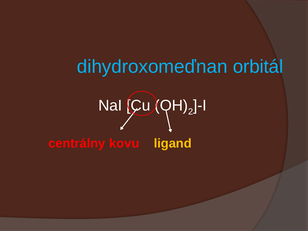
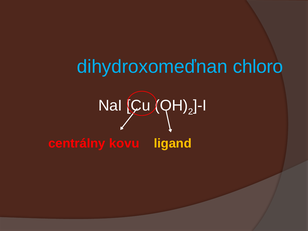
orbitál: orbitál -> chloro (258, 67)
